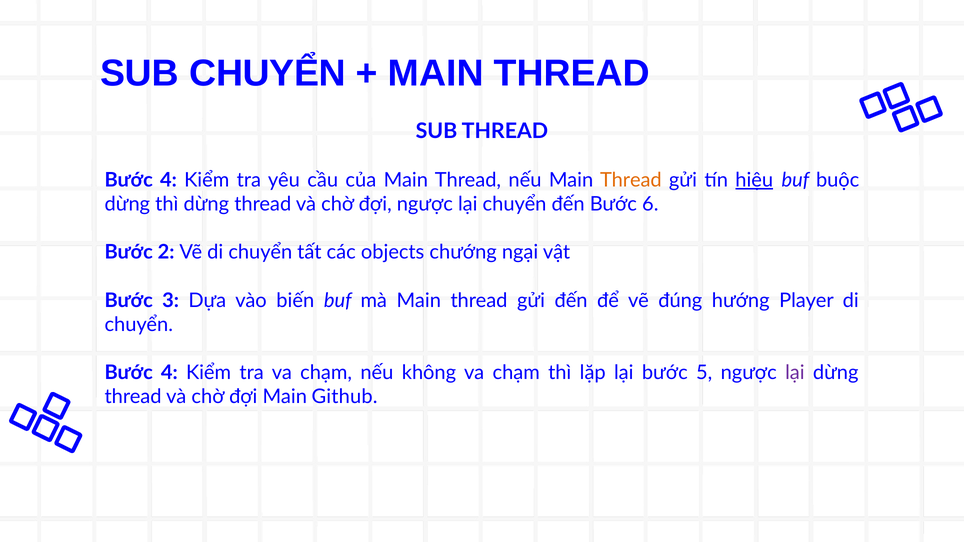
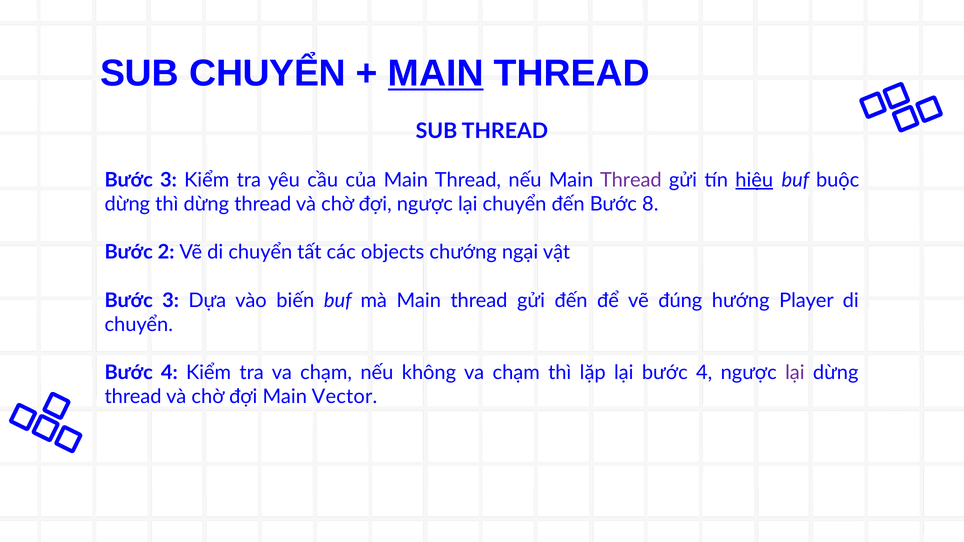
MAIN underline: none -> present (436, 74)
4: 4 -> 3 (168, 180)
Thread colour: orange -> purple (631, 180)
6: 6 -> 8 (650, 204)
lại bước 5: 5 -> 4 (704, 373)
Github: Github -> Vector (345, 397)
